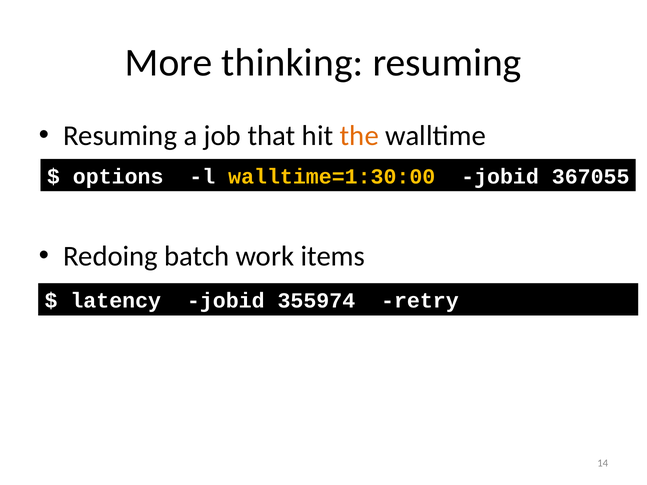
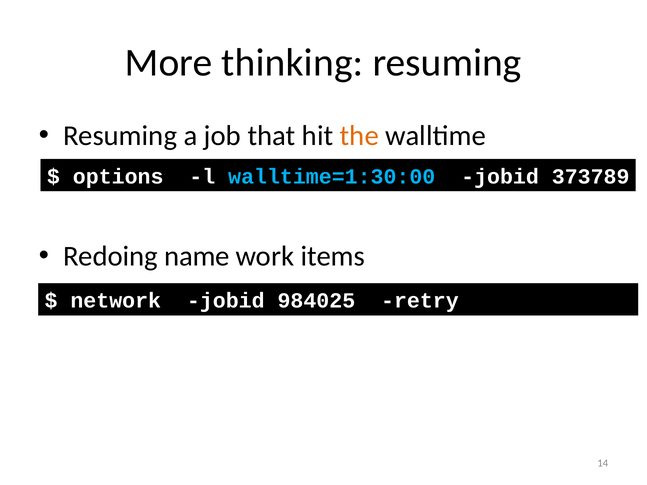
walltime=1:30:00 colour: yellow -> light blue (332, 177)
367055: 367055 -> 373789 (591, 177)
batch: batch -> name (197, 257)
latency: latency -> network (116, 301)
355974: 355974 -> 984025 (316, 301)
